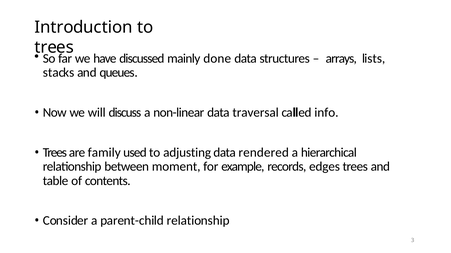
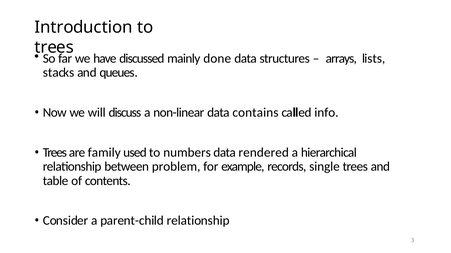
traversal: traversal -> contains (255, 113)
adjusting: adjusting -> numbers (187, 153)
moment: moment -> problem (176, 167)
edges: edges -> single (324, 167)
